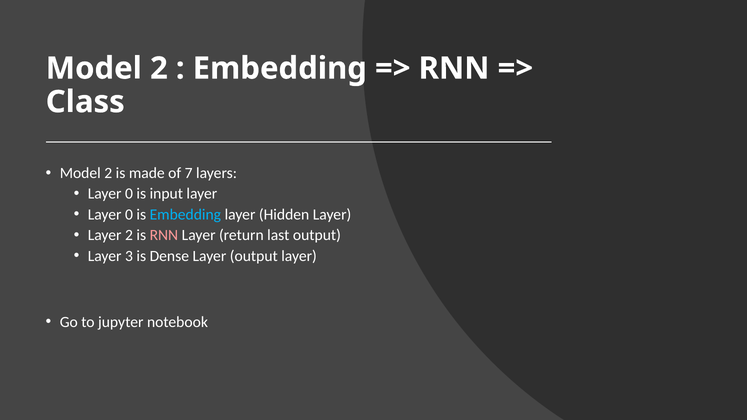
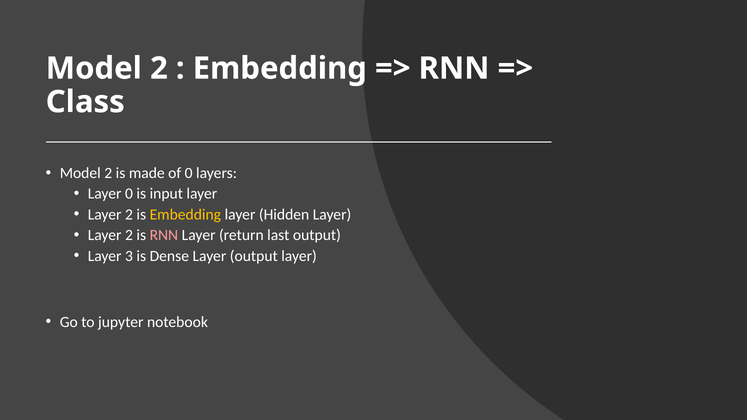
of 7: 7 -> 0 (189, 173)
0: 0 -> 2 (129, 215)
Embedding colour: light blue -> yellow (185, 215)
